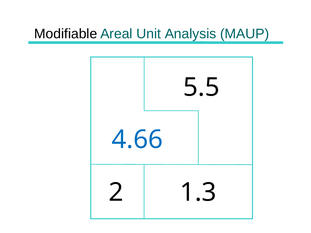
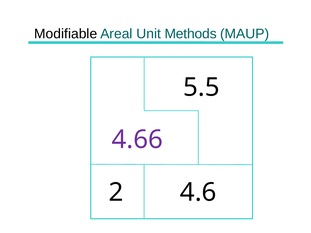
Analysis: Analysis -> Methods (191, 34)
4.66 colour: blue -> purple (137, 140)
1.3: 1.3 -> 4.6 (198, 193)
